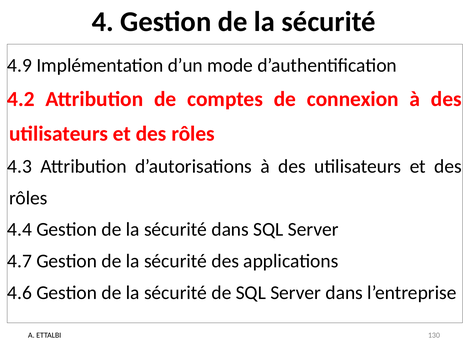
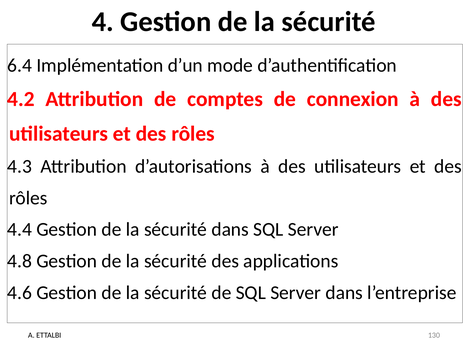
4.9: 4.9 -> 6.4 (20, 65)
4.7: 4.7 -> 4.8 (20, 261)
